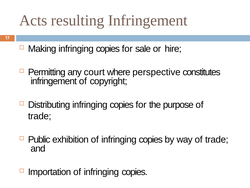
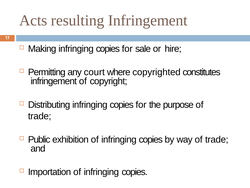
perspective: perspective -> copyrighted (156, 72)
